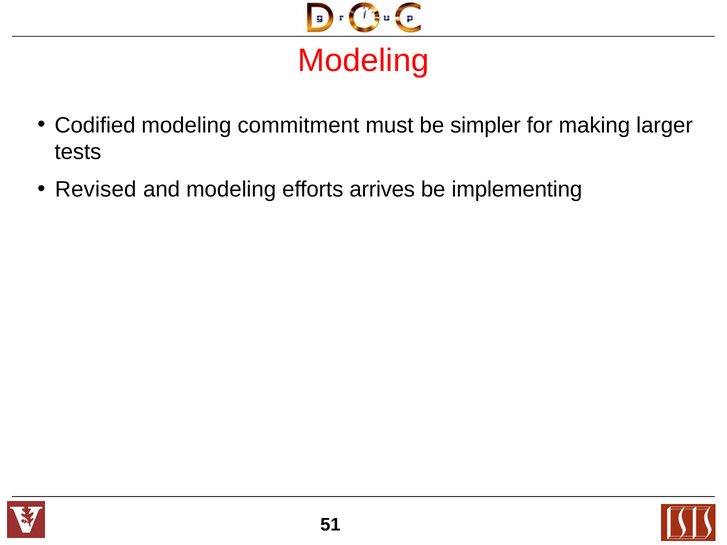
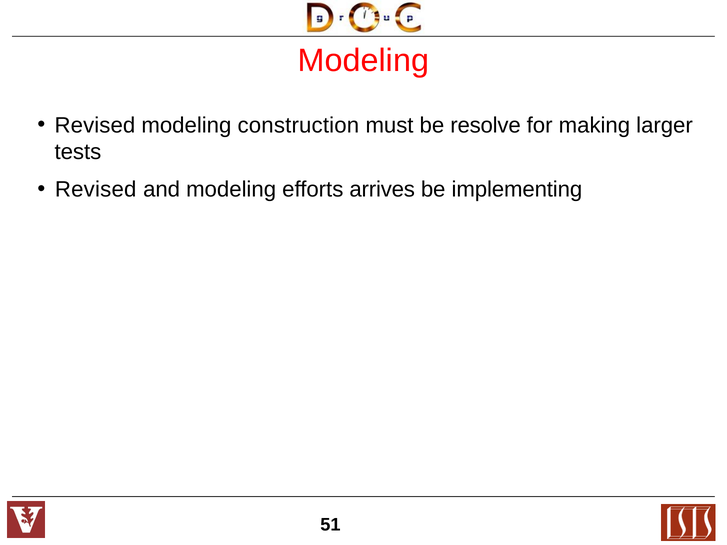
Codified: Codified -> Revised (95, 125)
commitment: commitment -> construction (298, 125)
simpler: simpler -> resolve (486, 125)
